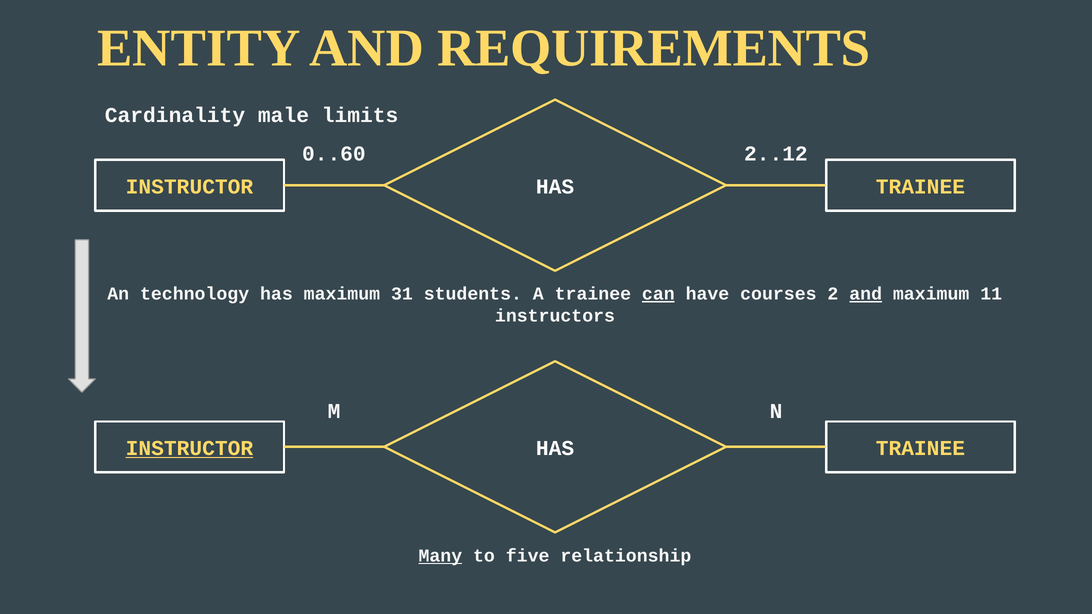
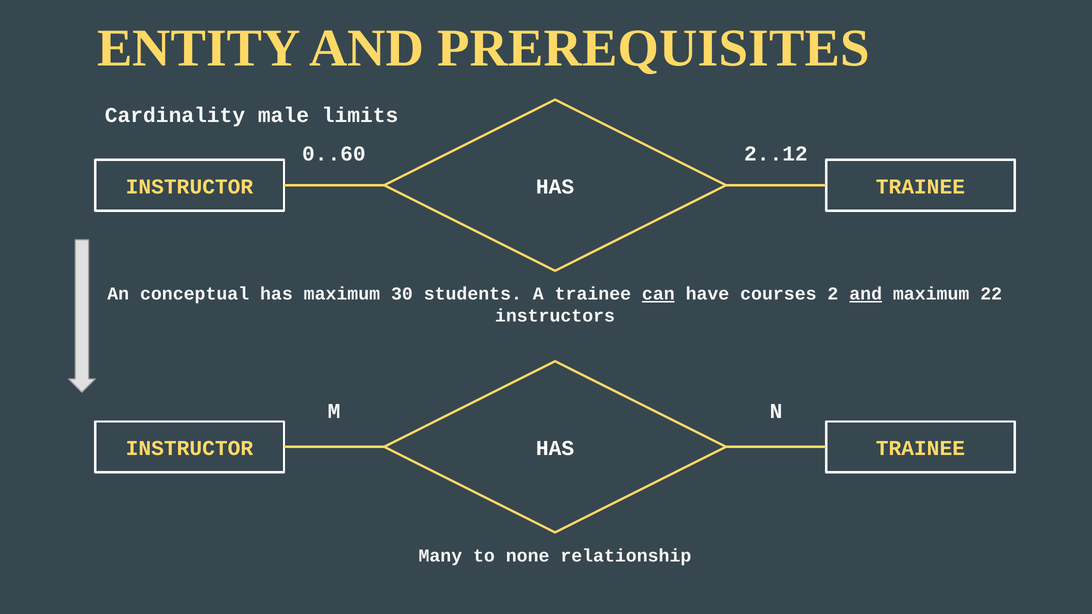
REQUIREMENTS: REQUIREMENTS -> PREREQUISITES (654, 48)
technology: technology -> conceptual (195, 294)
31: 31 -> 30 (402, 294)
11: 11 -> 22 (991, 294)
INSTRUCTOR underline: present -> none (189, 449)
Many underline: present -> none (440, 556)
five: five -> none (528, 556)
